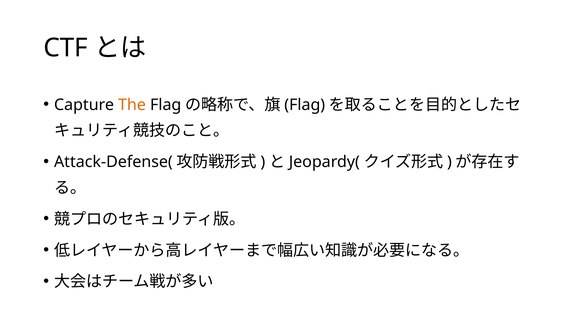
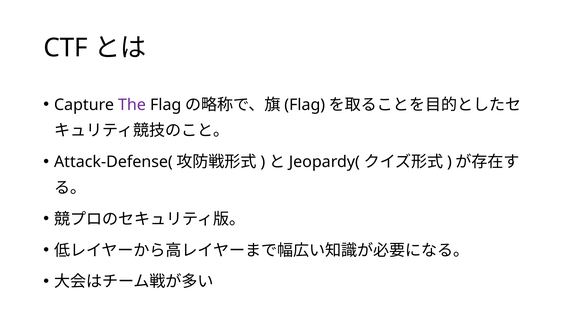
The colour: orange -> purple (132, 105)
